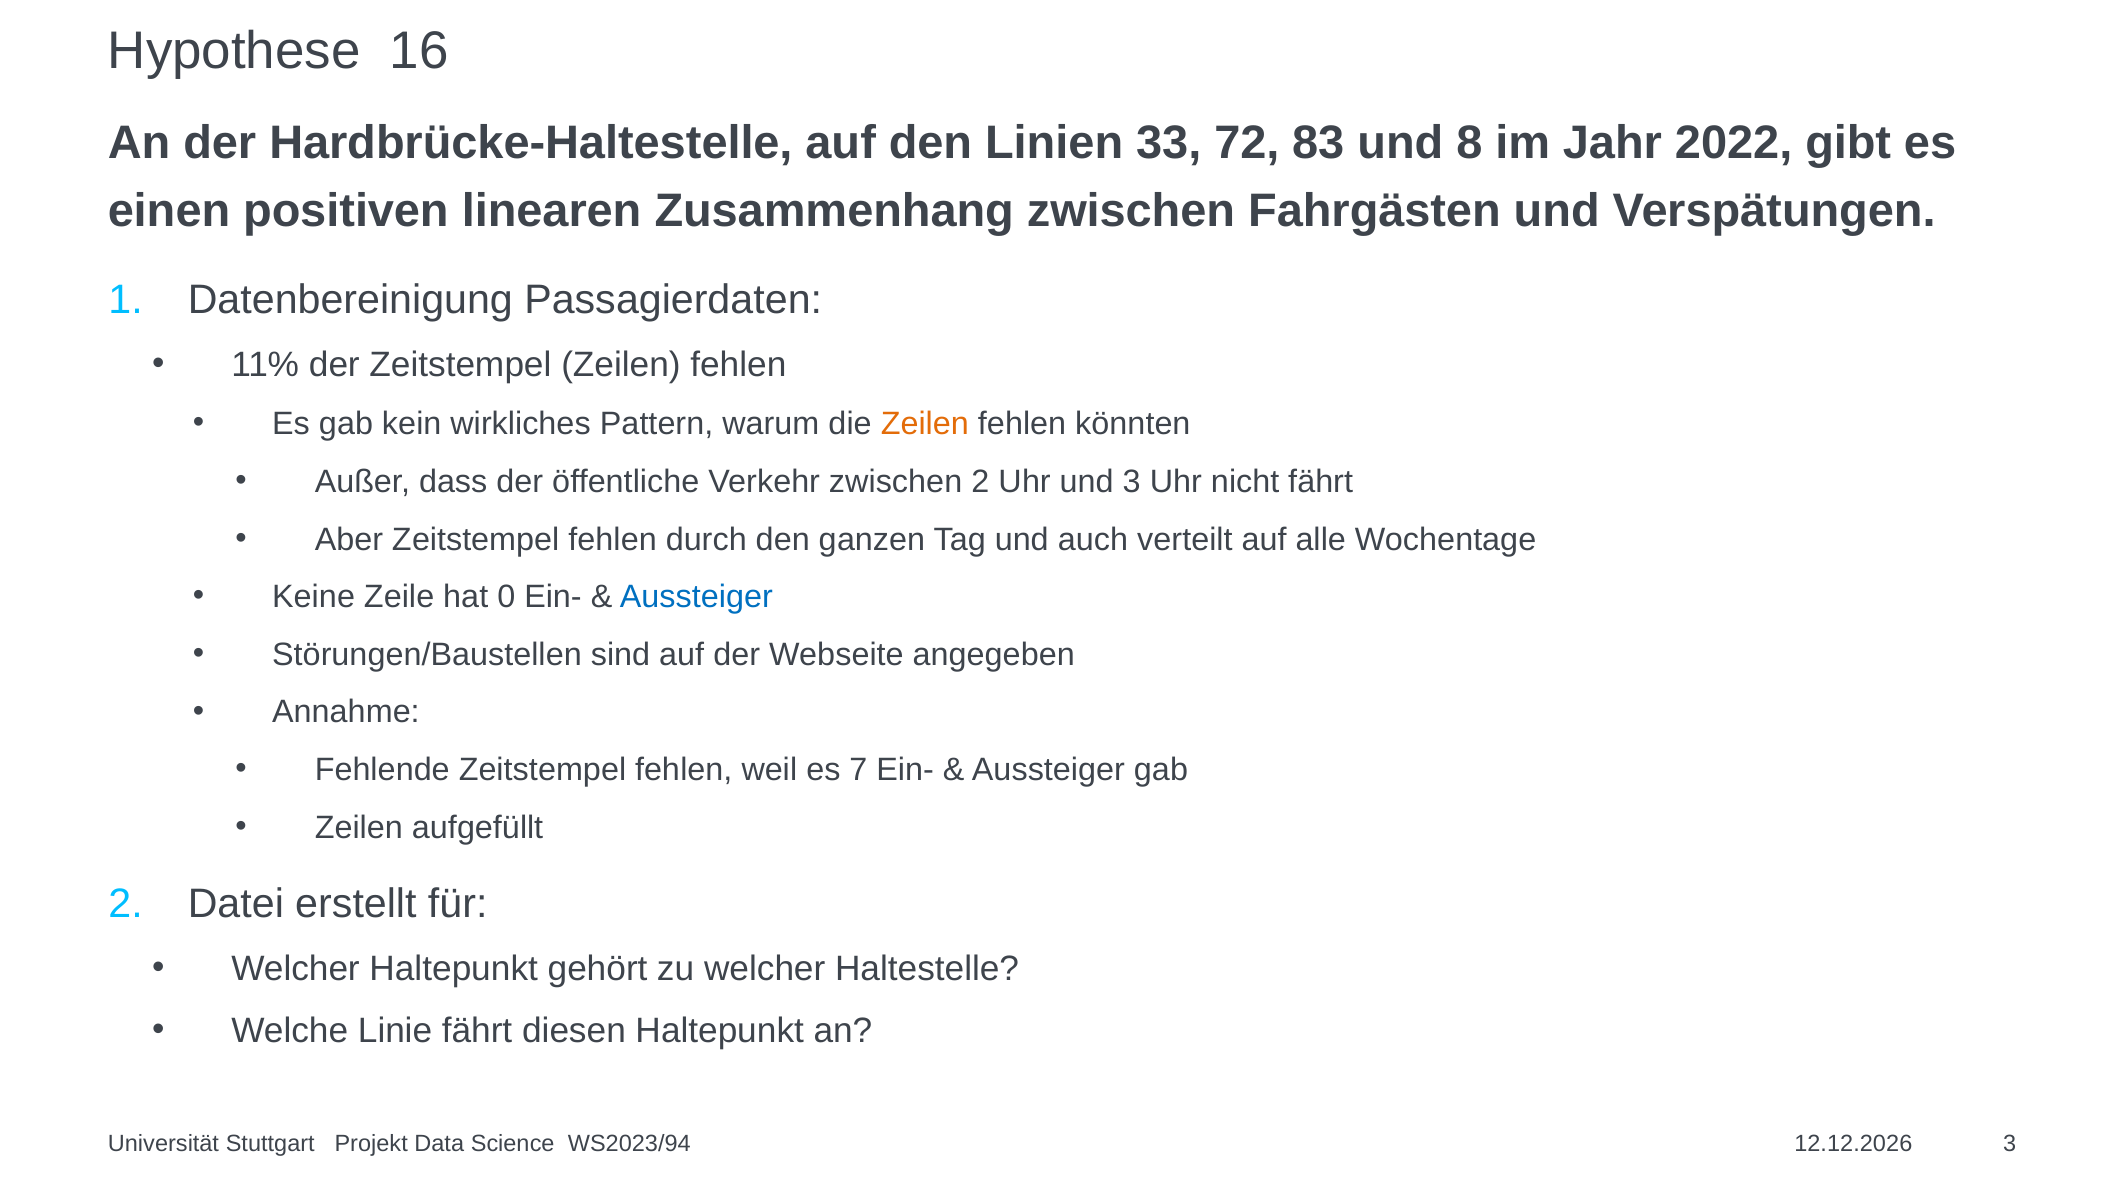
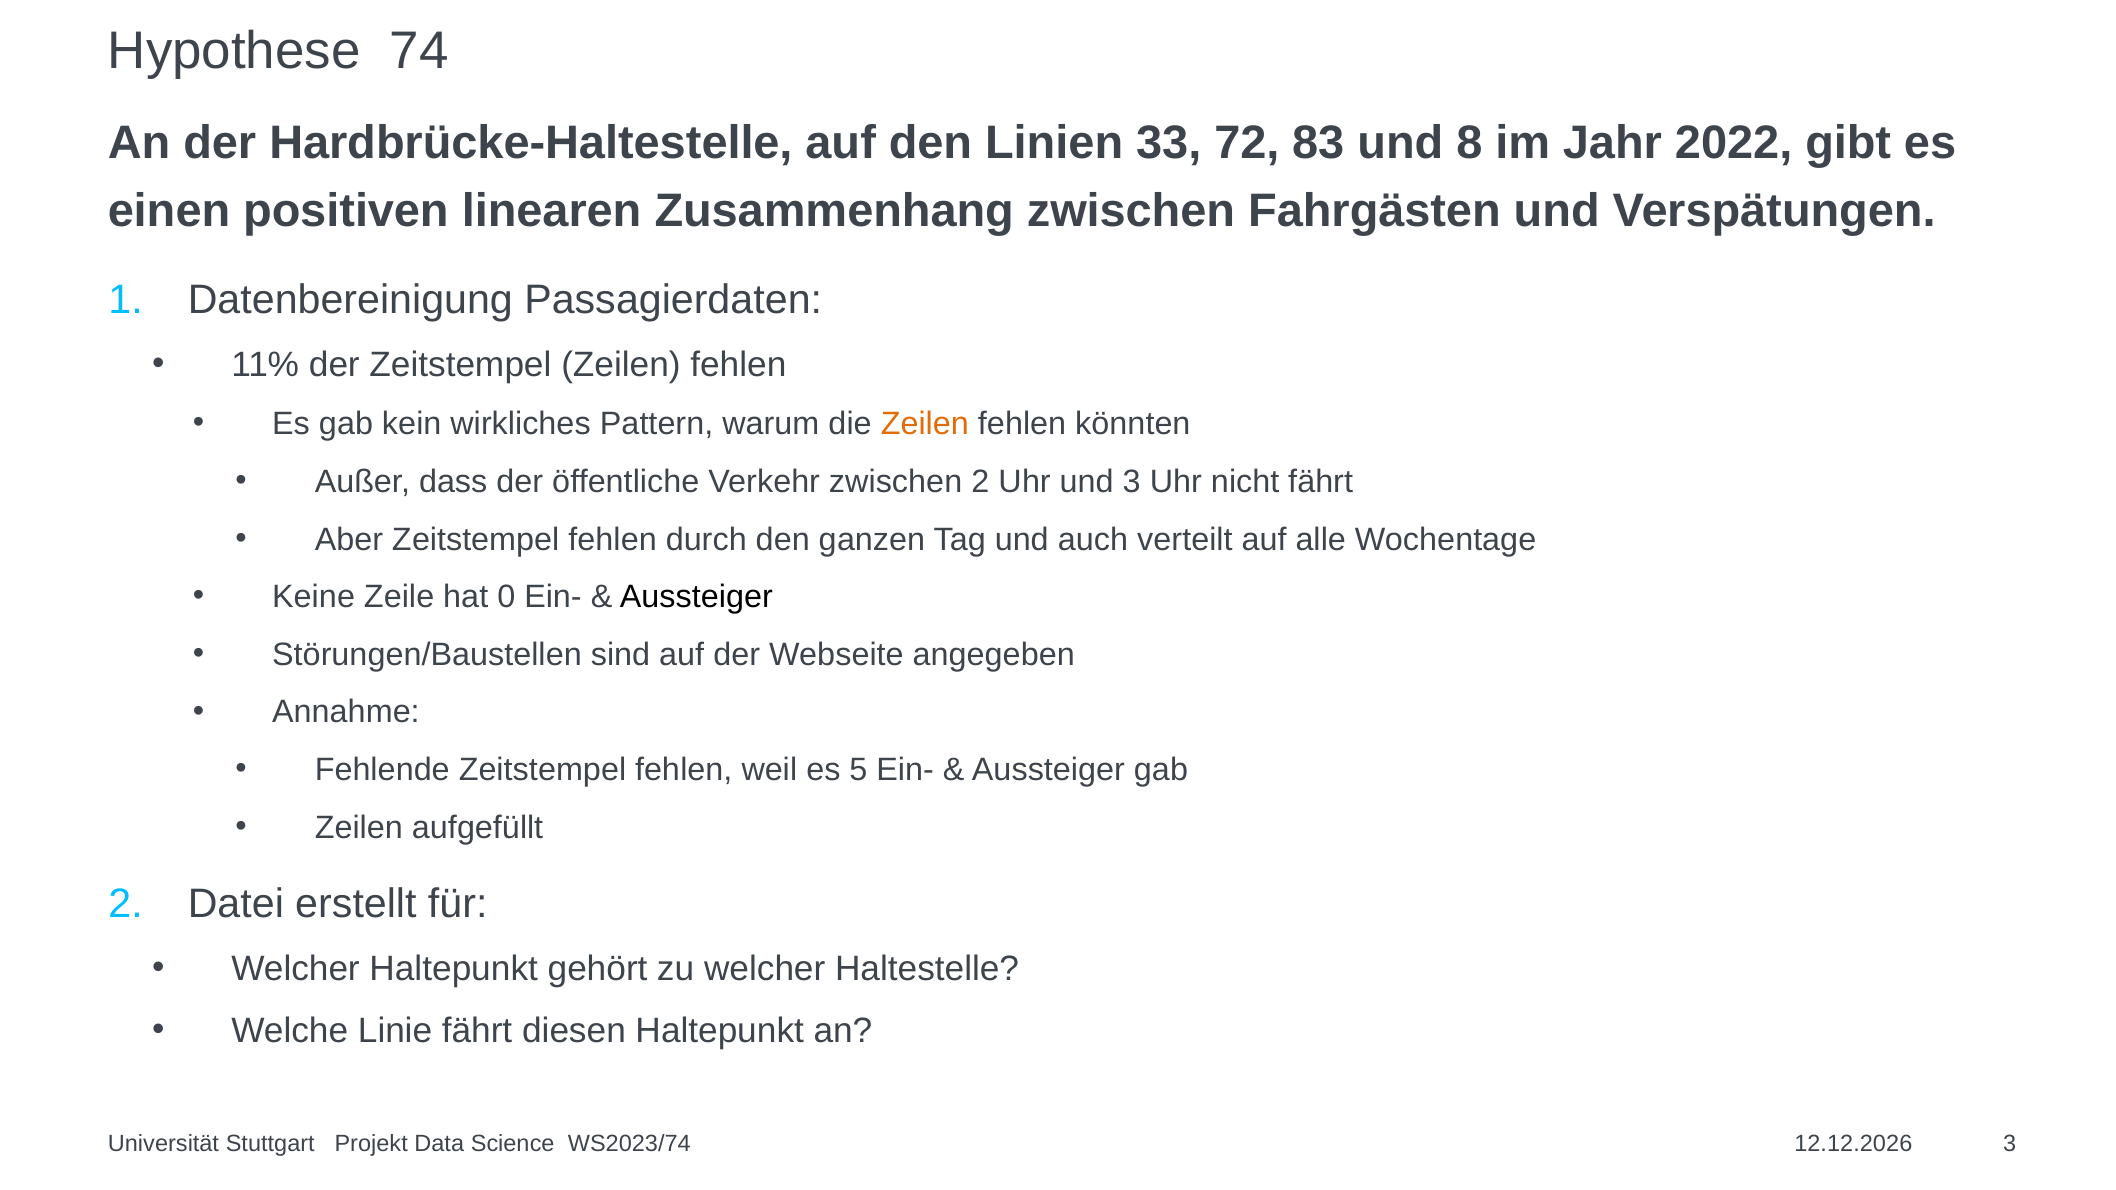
16: 16 -> 74 (419, 51)
Aussteiger colour: blue -> black (696, 597)
7: 7 -> 5 (858, 770)
WS2023/94: WS2023/94 -> WS2023/74 (629, 1144)
